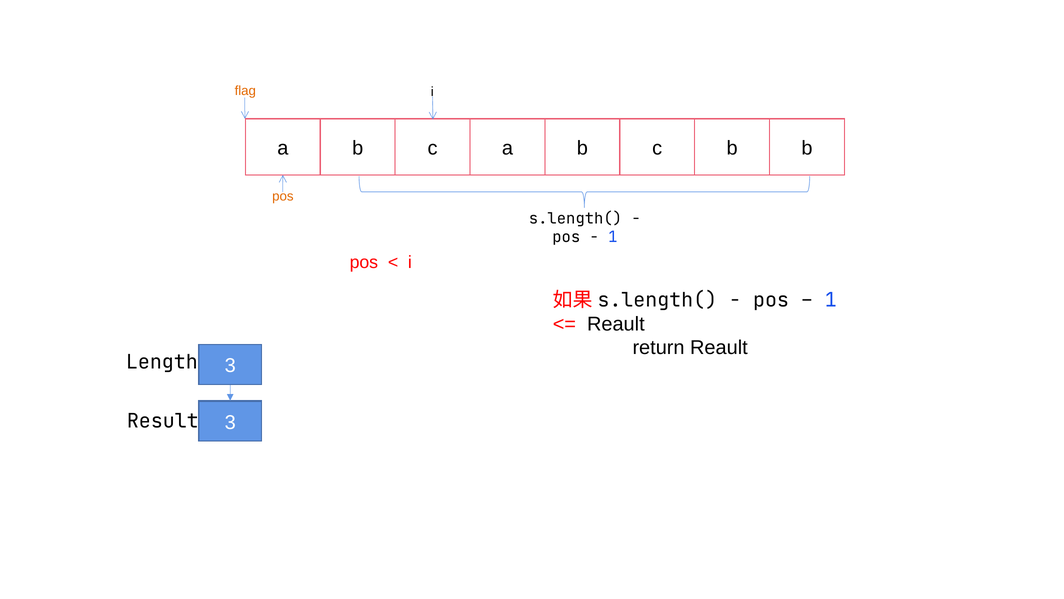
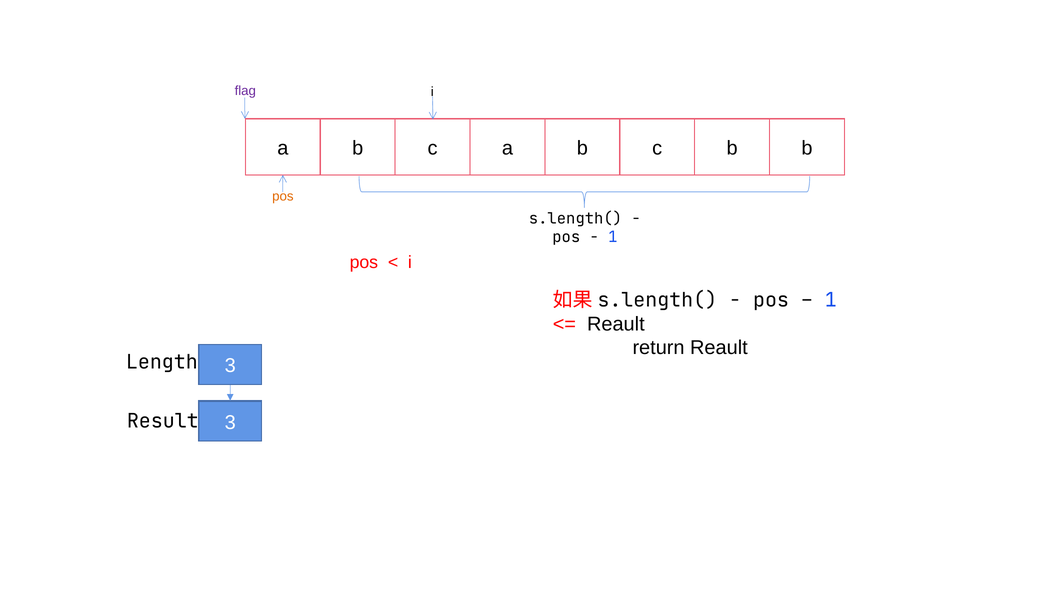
flag colour: orange -> purple (245, 91)
